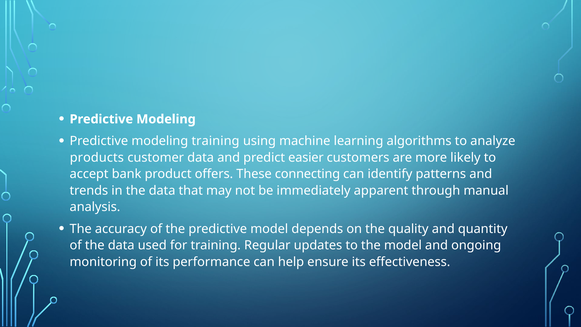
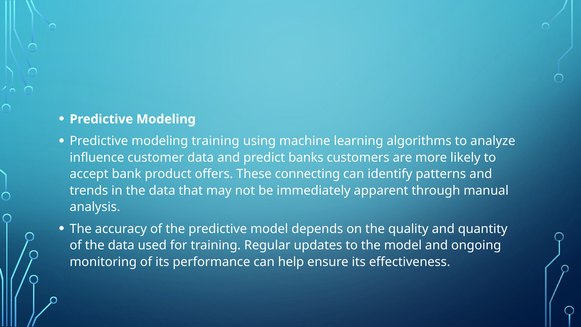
products: products -> influence (97, 157)
easier: easier -> banks (306, 157)
